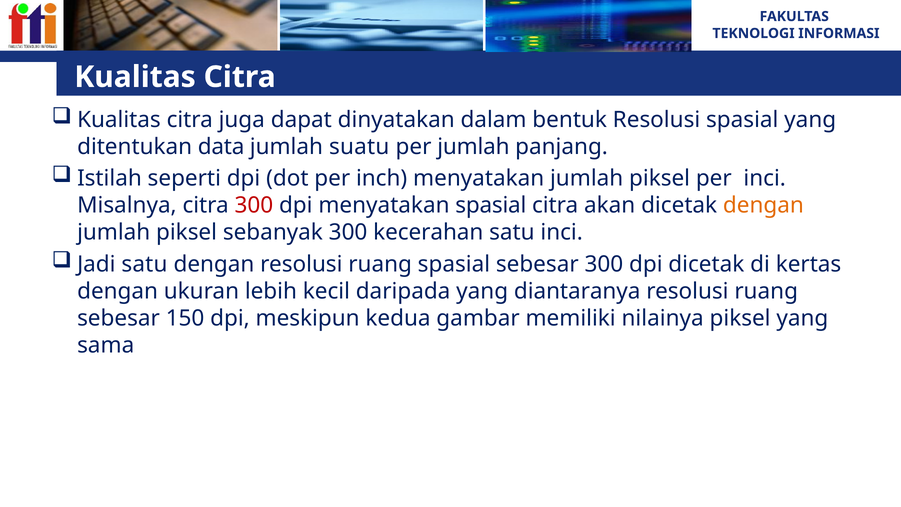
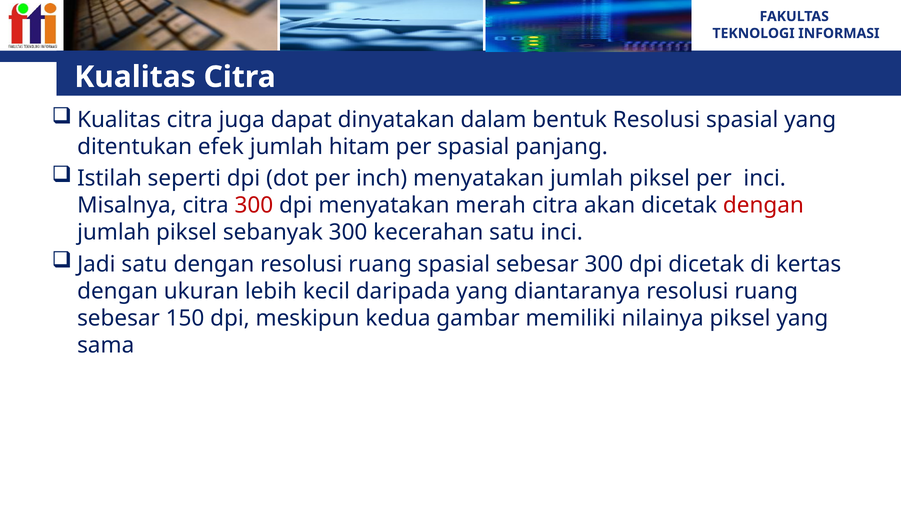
data: data -> efek (221, 147)
suatu: suatu -> hitam (359, 147)
per jumlah: jumlah -> spasial (473, 147)
menyatakan spasial: spasial -> merah (491, 205)
dengan colour: orange -> red (763, 205)
